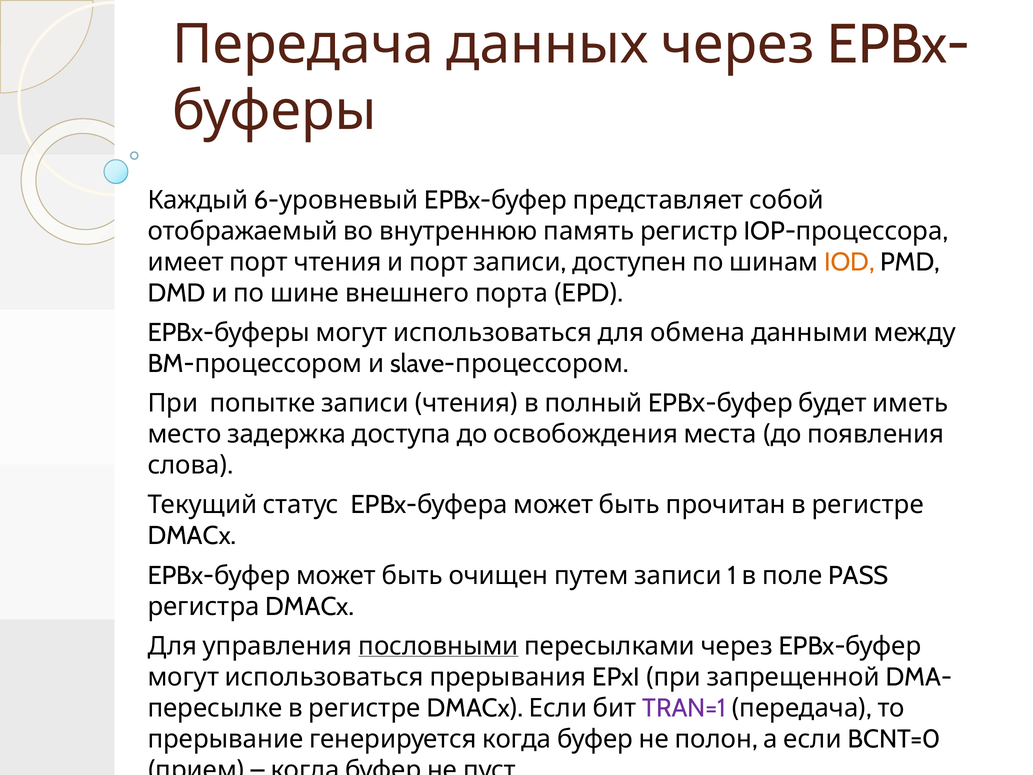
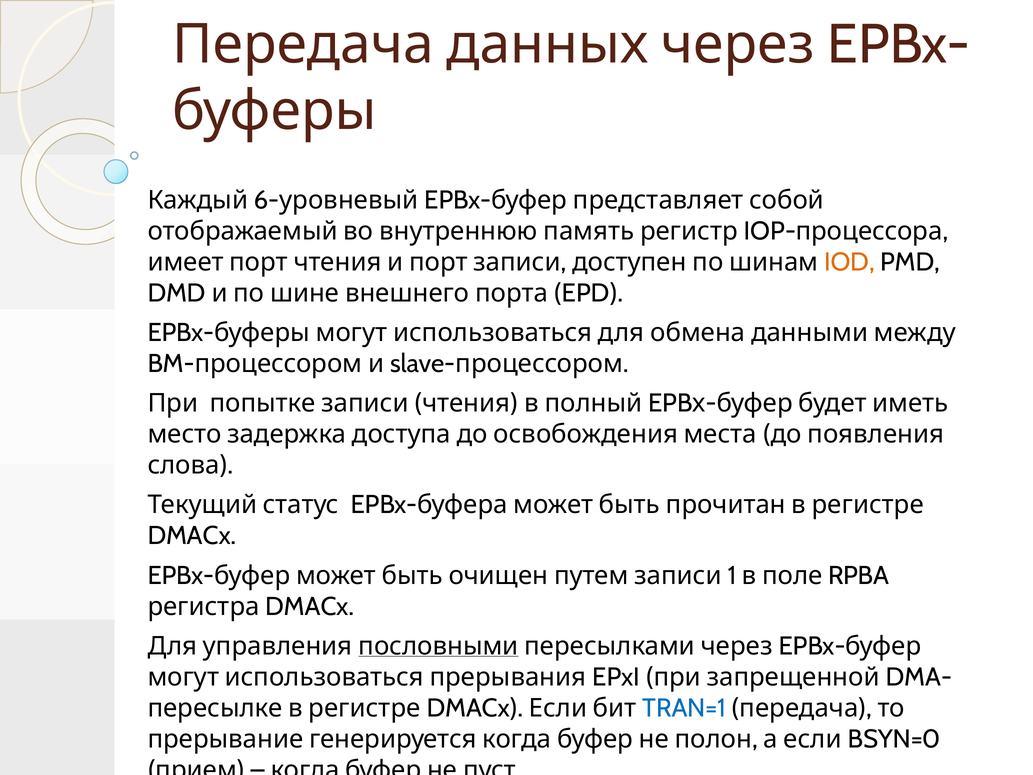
PASS: PASS -> RPBA (858, 575)
TRAN=1 colour: purple -> blue (684, 708)
BCNT=0: BCNT=0 -> BSYN=0 (894, 739)
